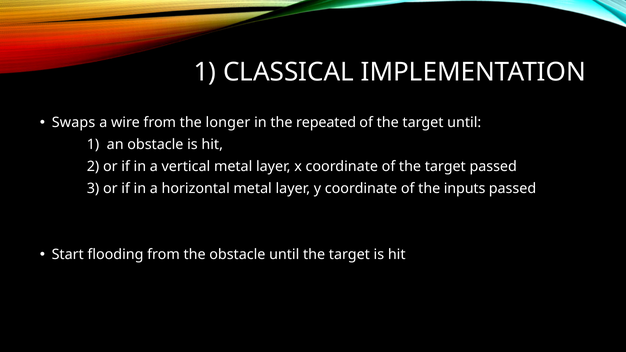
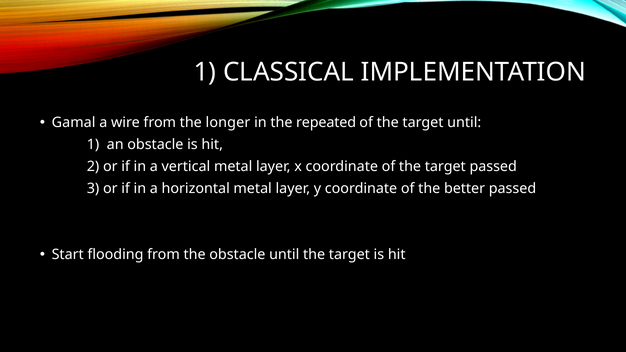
Swaps: Swaps -> Gamal (74, 123)
inputs: inputs -> better (465, 189)
